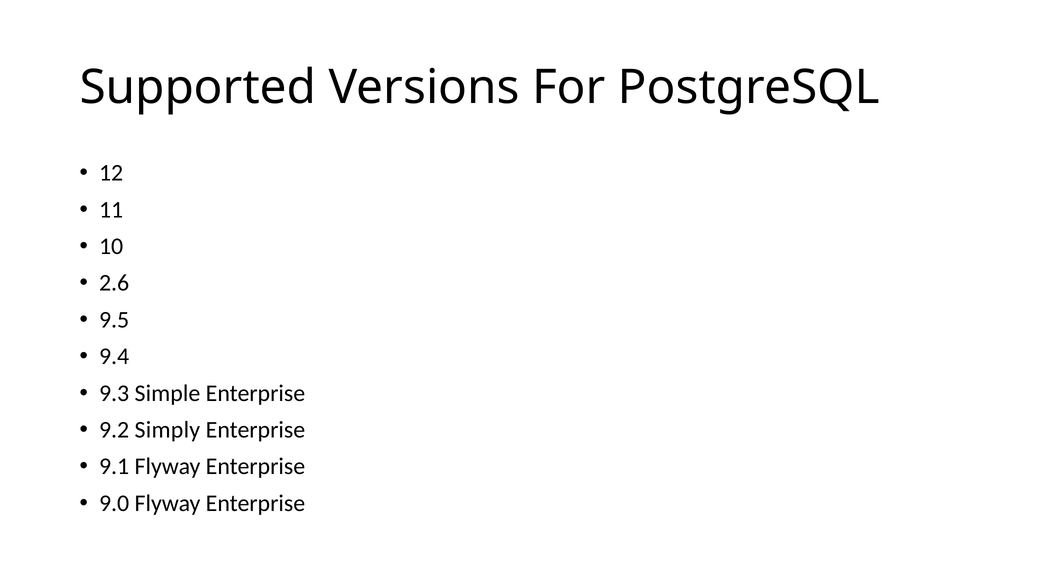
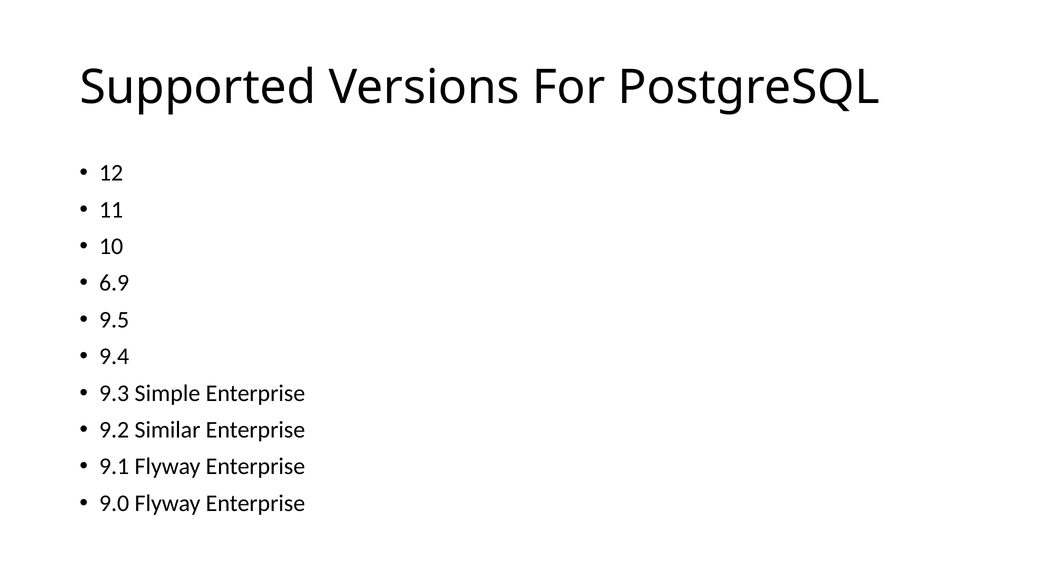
2.6: 2.6 -> 6.9 (114, 283)
Simply: Simply -> Similar (168, 430)
